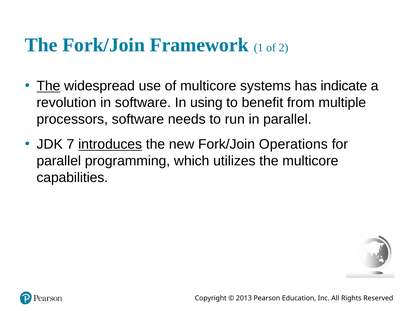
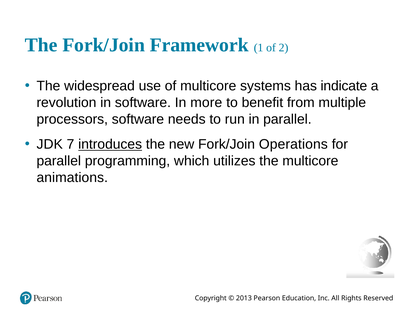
The underline: present -> none (48, 86)
using: using -> more (206, 103)
capabilities: capabilities -> animations (72, 178)
